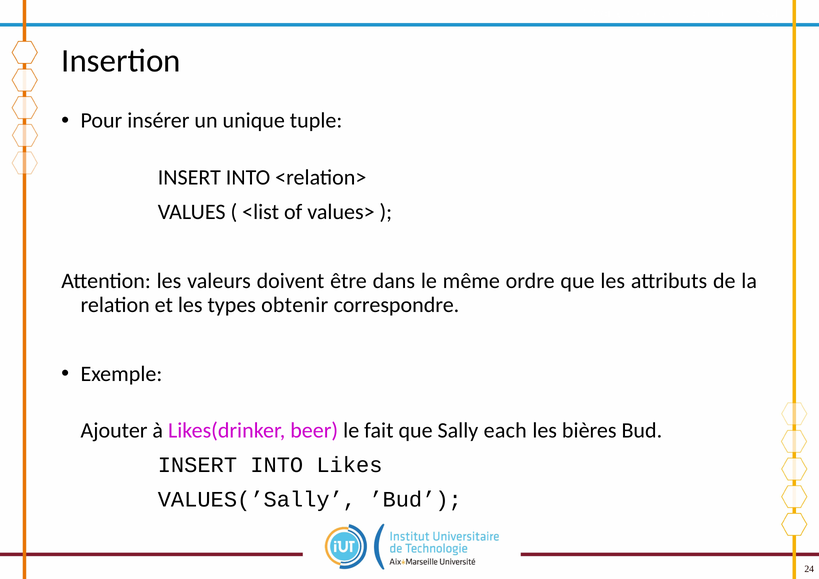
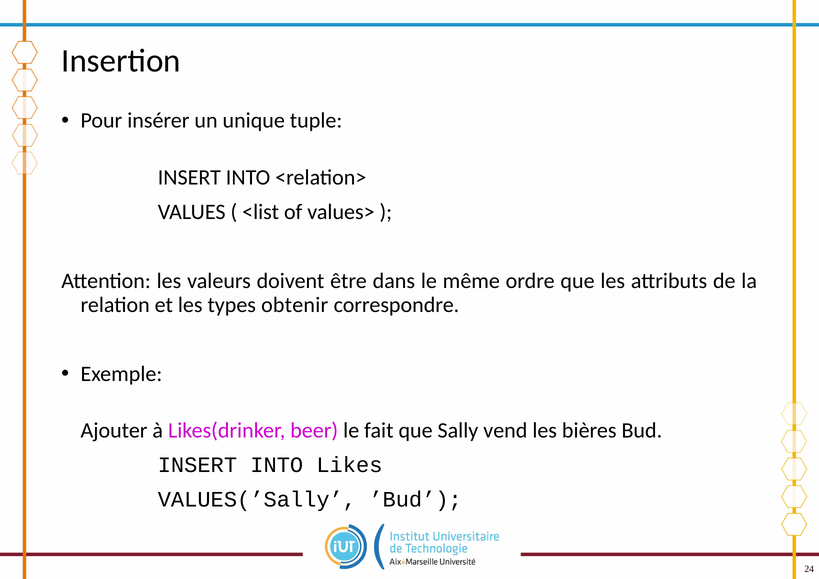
each: each -> vend (505, 431)
